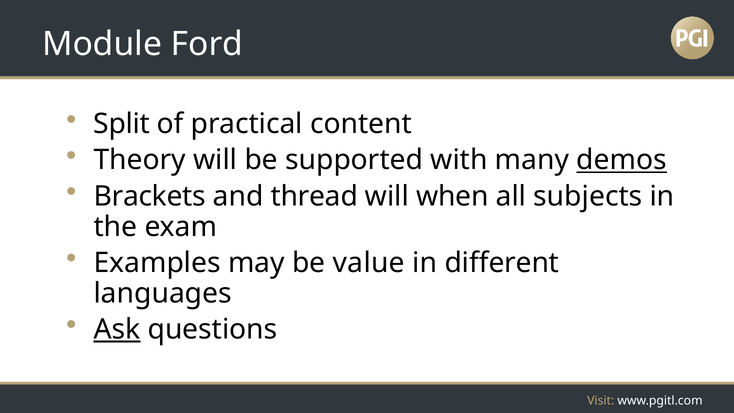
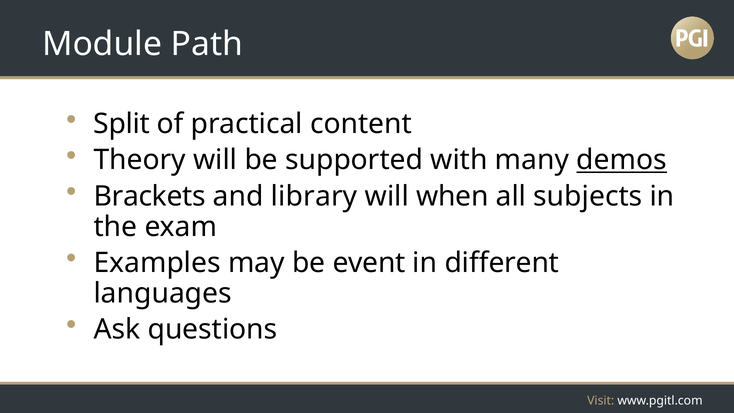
Ford: Ford -> Path (207, 44)
thread: thread -> library (314, 196)
value: value -> event (369, 263)
Ask underline: present -> none (117, 329)
